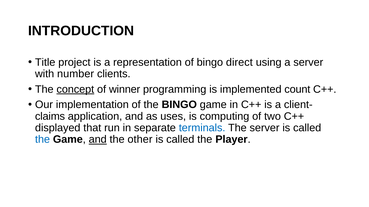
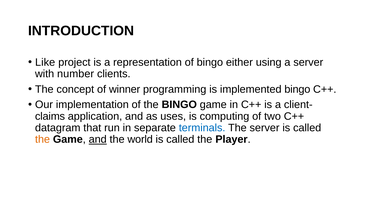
Title: Title -> Like (45, 62)
direct: direct -> either (239, 62)
concept underline: present -> none (75, 89)
implemented count: count -> bingo (297, 89)
displayed: displayed -> datagram (58, 128)
the colour: blue -> orange (43, 140)
other: other -> world (140, 140)
